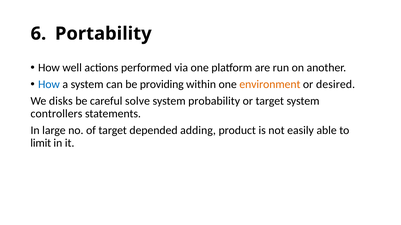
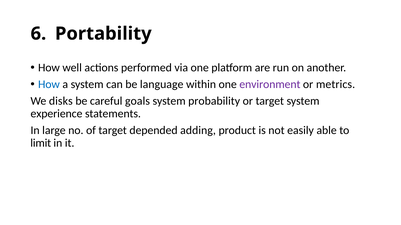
providing: providing -> language (162, 85)
environment colour: orange -> purple (270, 85)
desired: desired -> metrics (336, 85)
solve: solve -> goals (138, 101)
controllers: controllers -> experience (57, 114)
